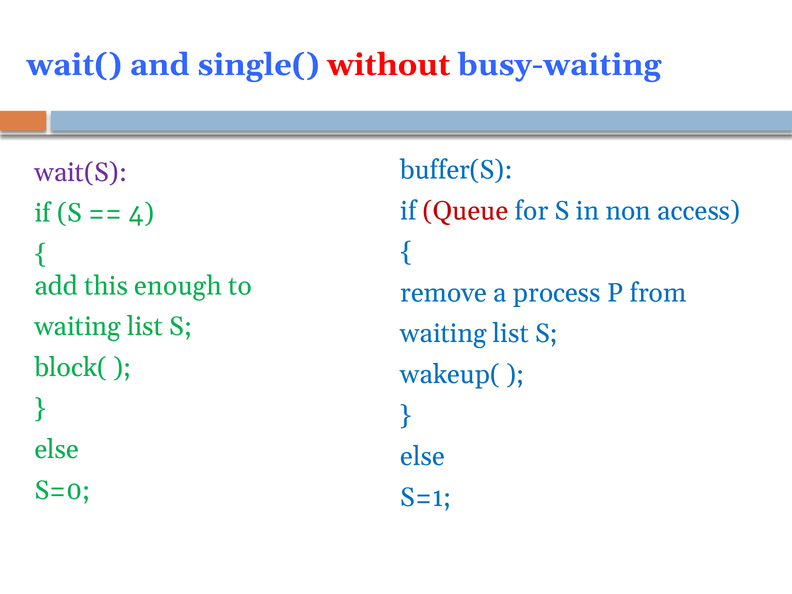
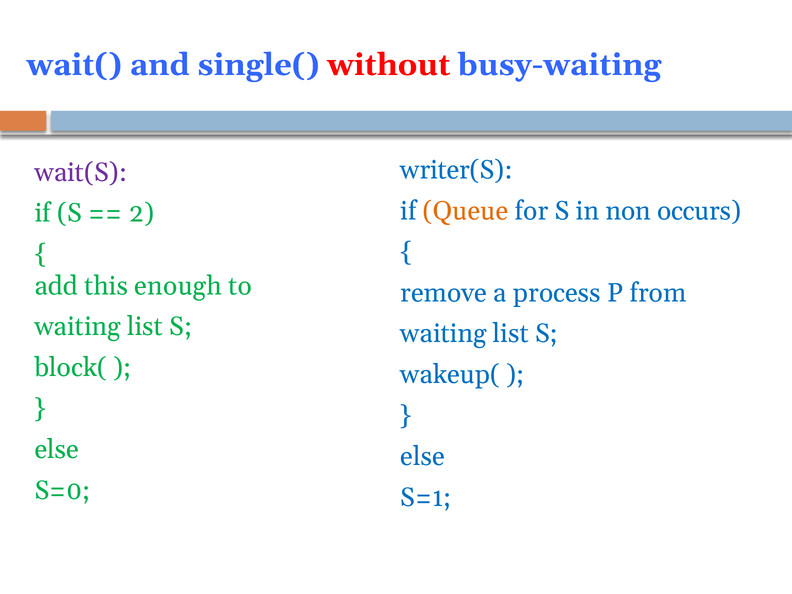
buffer(S: buffer(S -> writer(S (456, 170)
Queue colour: red -> orange (466, 211)
access: access -> occurs (699, 211)
4: 4 -> 2 (141, 213)
